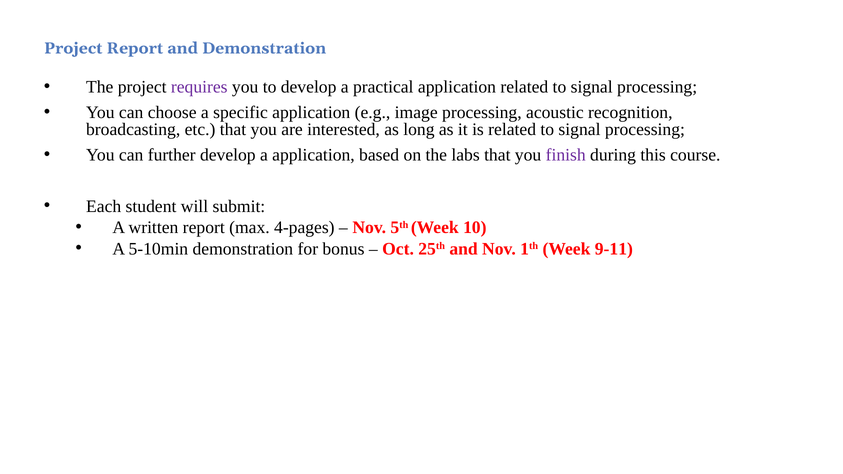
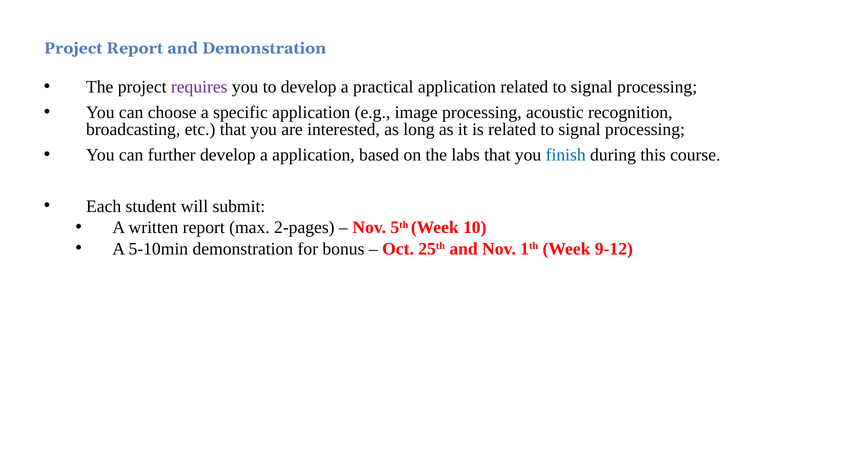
finish colour: purple -> blue (566, 155)
4-pages: 4-pages -> 2-pages (304, 228)
9-11: 9-11 -> 9-12 (614, 249)
